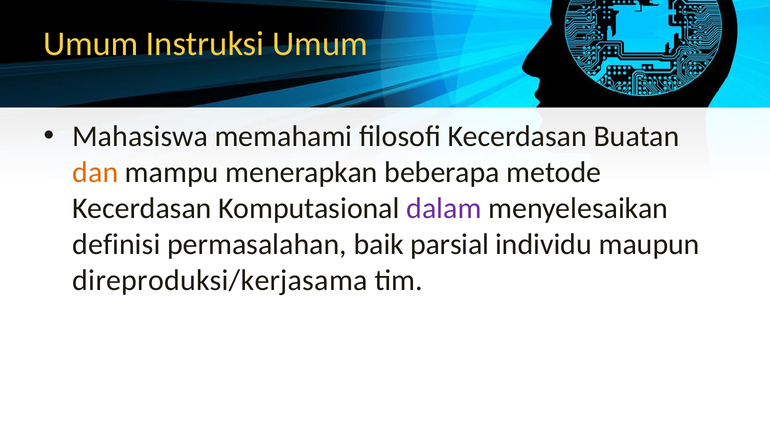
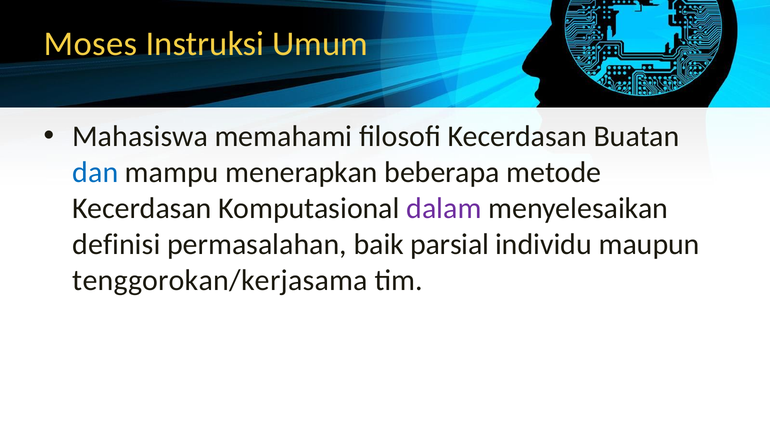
Umum: Umum -> Moses (90, 44)
dan colour: orange -> blue (95, 173)
direproduksi/kerjasama: direproduksi/kerjasama -> tenggorokan/kerjasama (220, 281)
